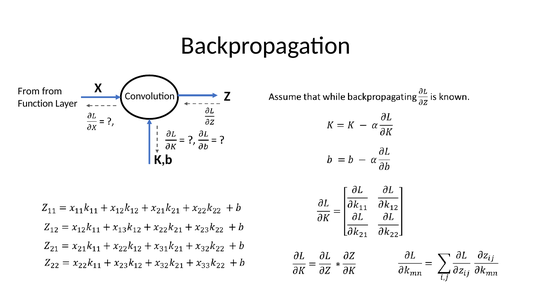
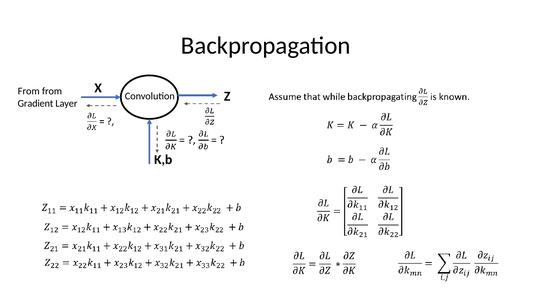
Function: Function -> Gradient (35, 103)
